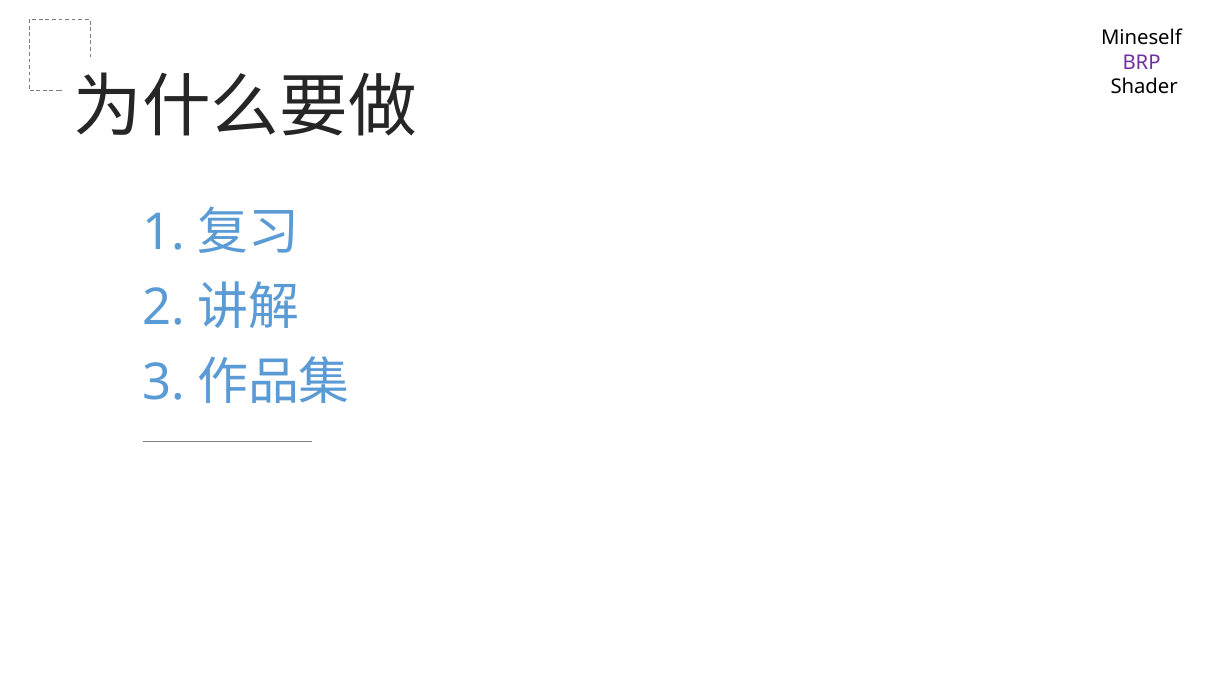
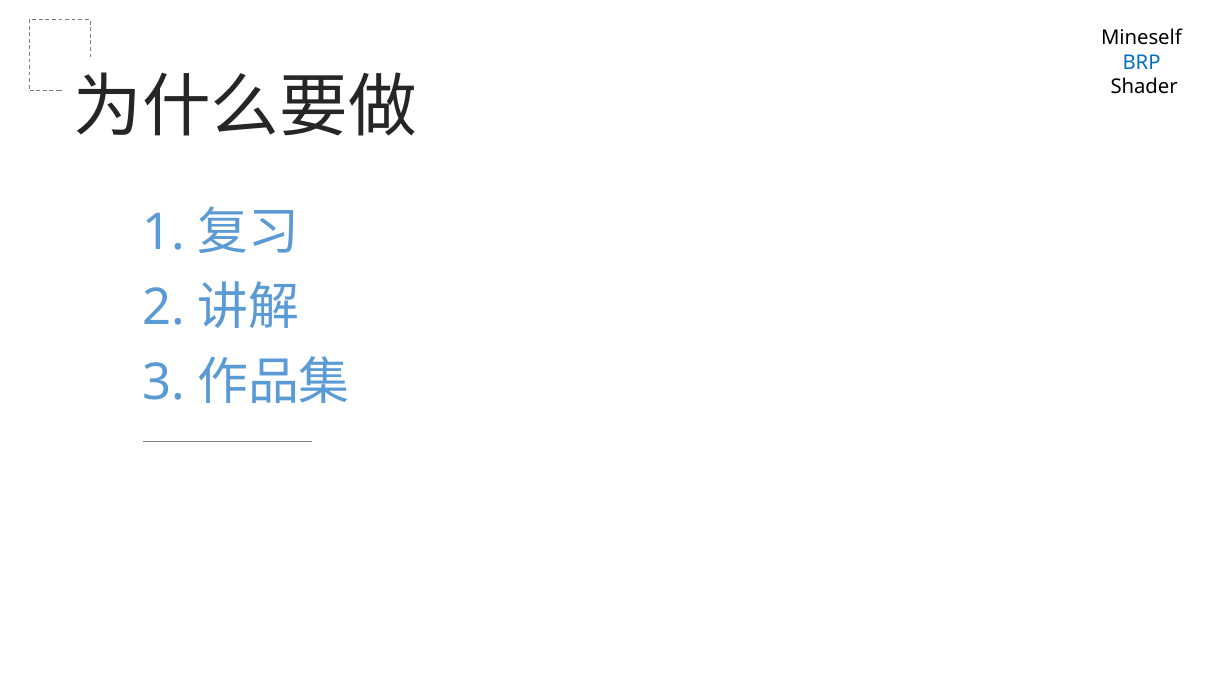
BRP colour: purple -> blue (1142, 63)
